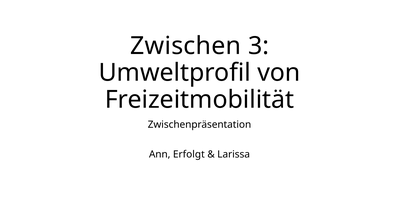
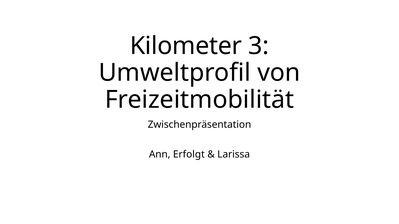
Zwischen: Zwischen -> Kilometer (186, 46)
